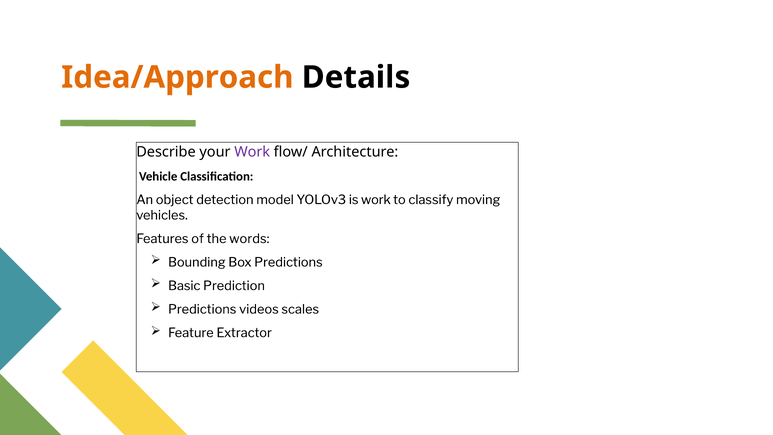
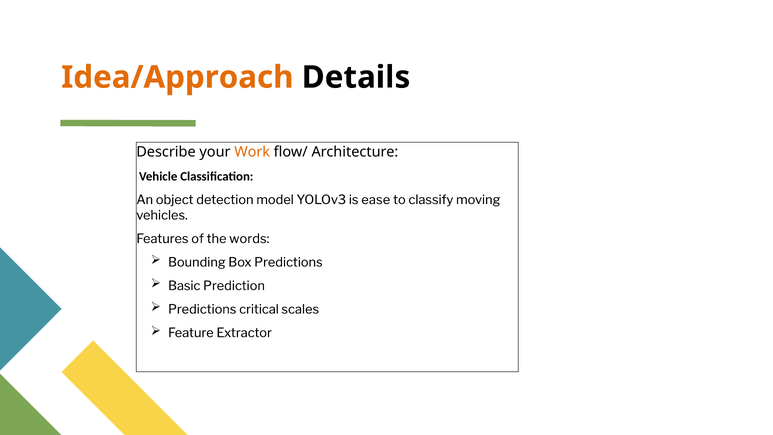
Work colour: purple -> orange (252, 152)
is work: work -> ease (376, 200)
videos: videos -> critical (259, 309)
